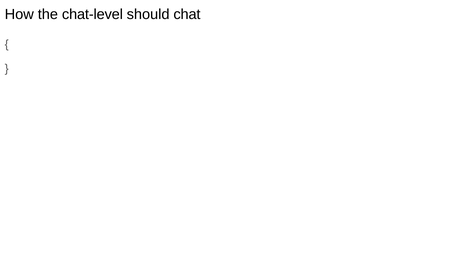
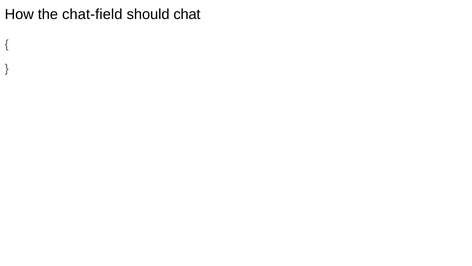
chat-level: chat-level -> chat-field (92, 14)
